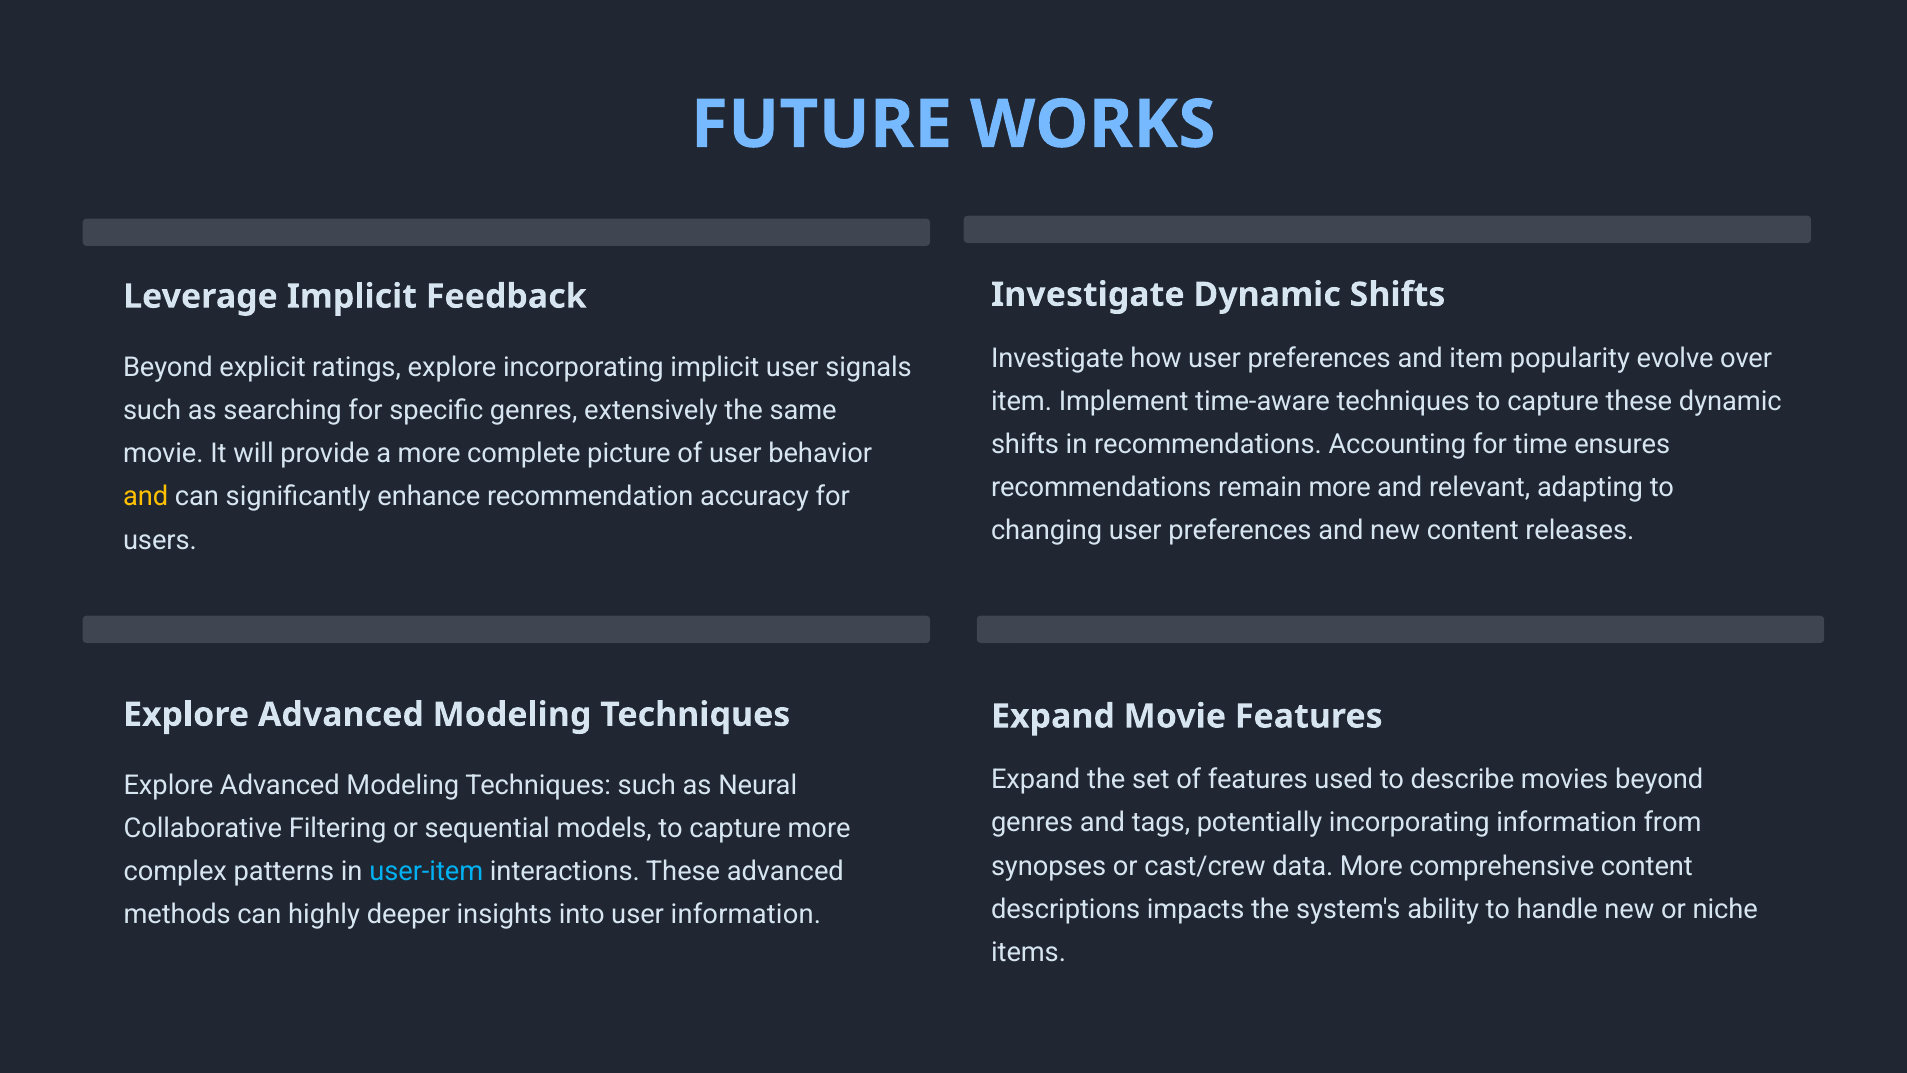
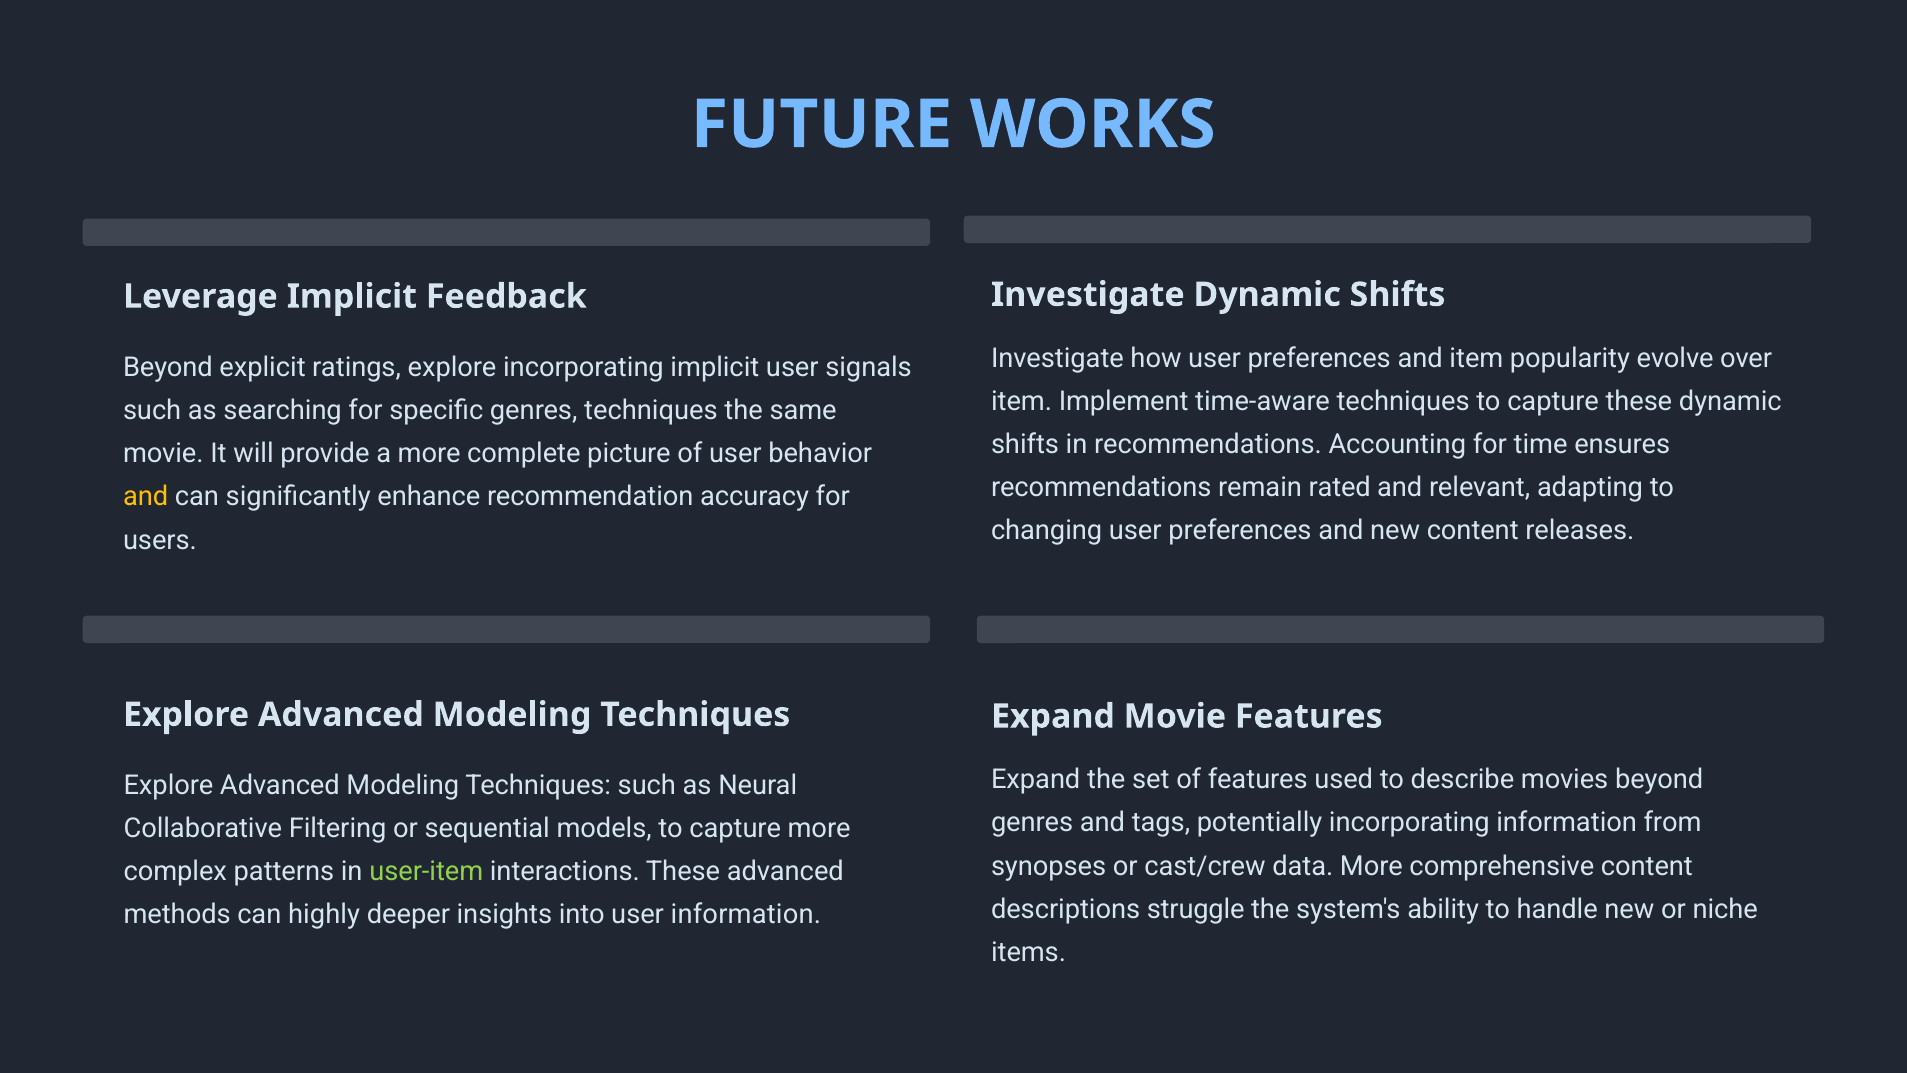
genres extensively: extensively -> techniques (651, 411)
remain more: more -> rated (1340, 487)
user-item colour: light blue -> light green (426, 871)
impacts: impacts -> struggle (1196, 909)
